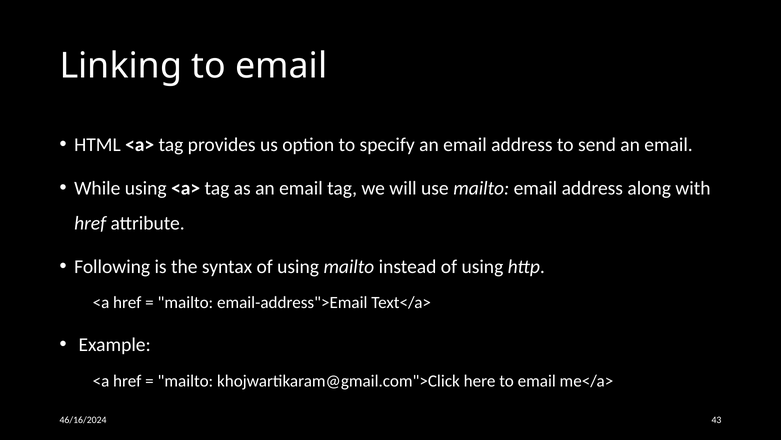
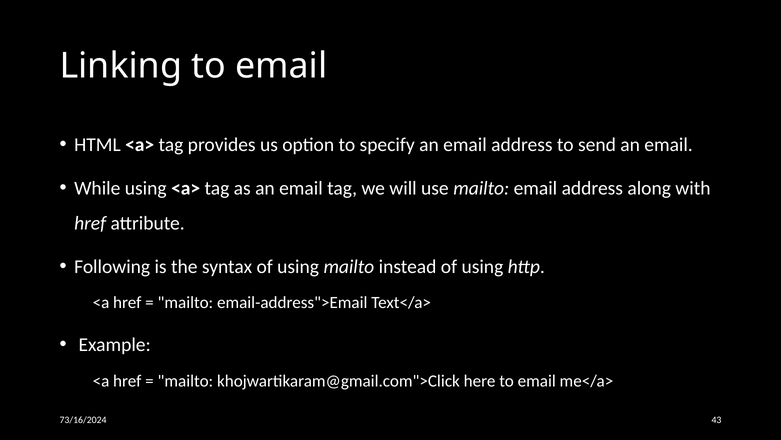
46/16/2024: 46/16/2024 -> 73/16/2024 (83, 420)
